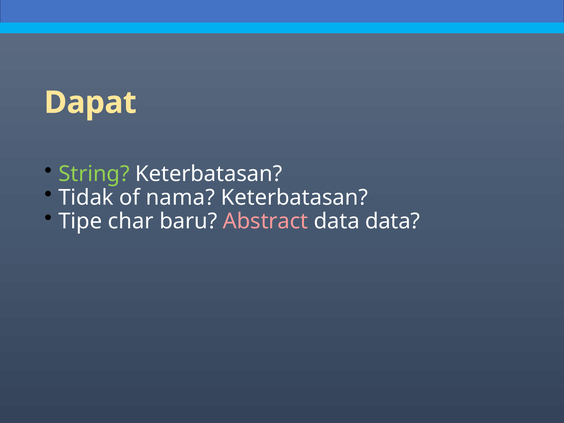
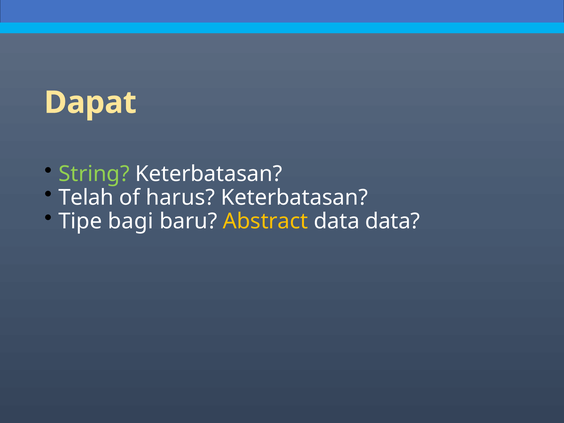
Tidak: Tidak -> Telah (86, 198)
nama: nama -> harus (180, 198)
char: char -> bagi (131, 221)
Abstract colour: pink -> yellow (266, 221)
